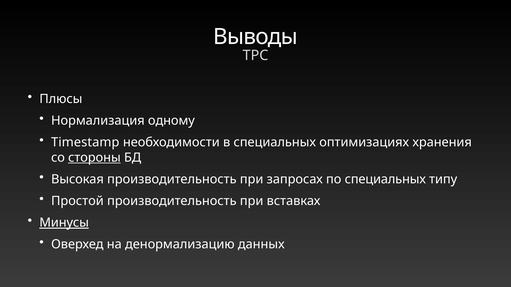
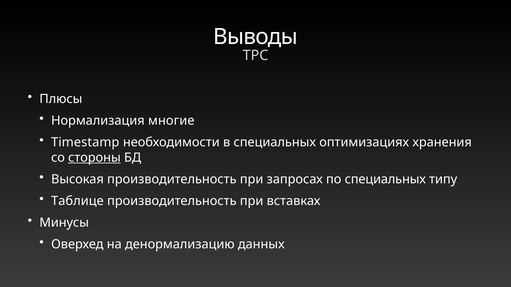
одному: одному -> многие (171, 121)
Простой: Простой -> Таблице (77, 201)
Минусы underline: present -> none (64, 223)
